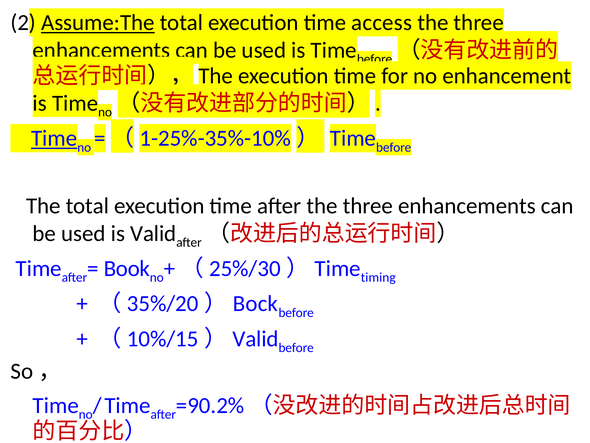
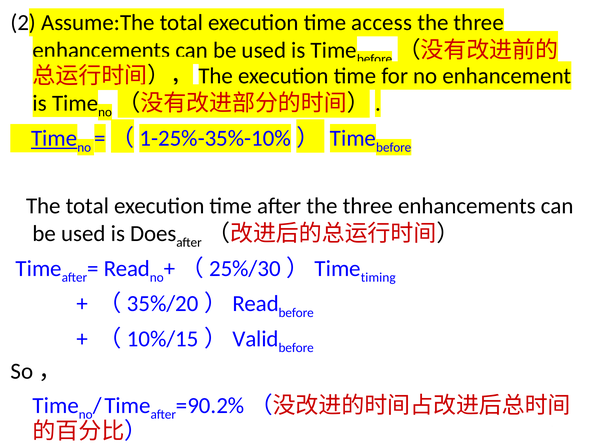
Assume:The underline: present -> none (98, 23)
is Valid: Valid -> Does (153, 233)
Book: Book -> Read (127, 268)
Bock: Bock -> Read (256, 303)
